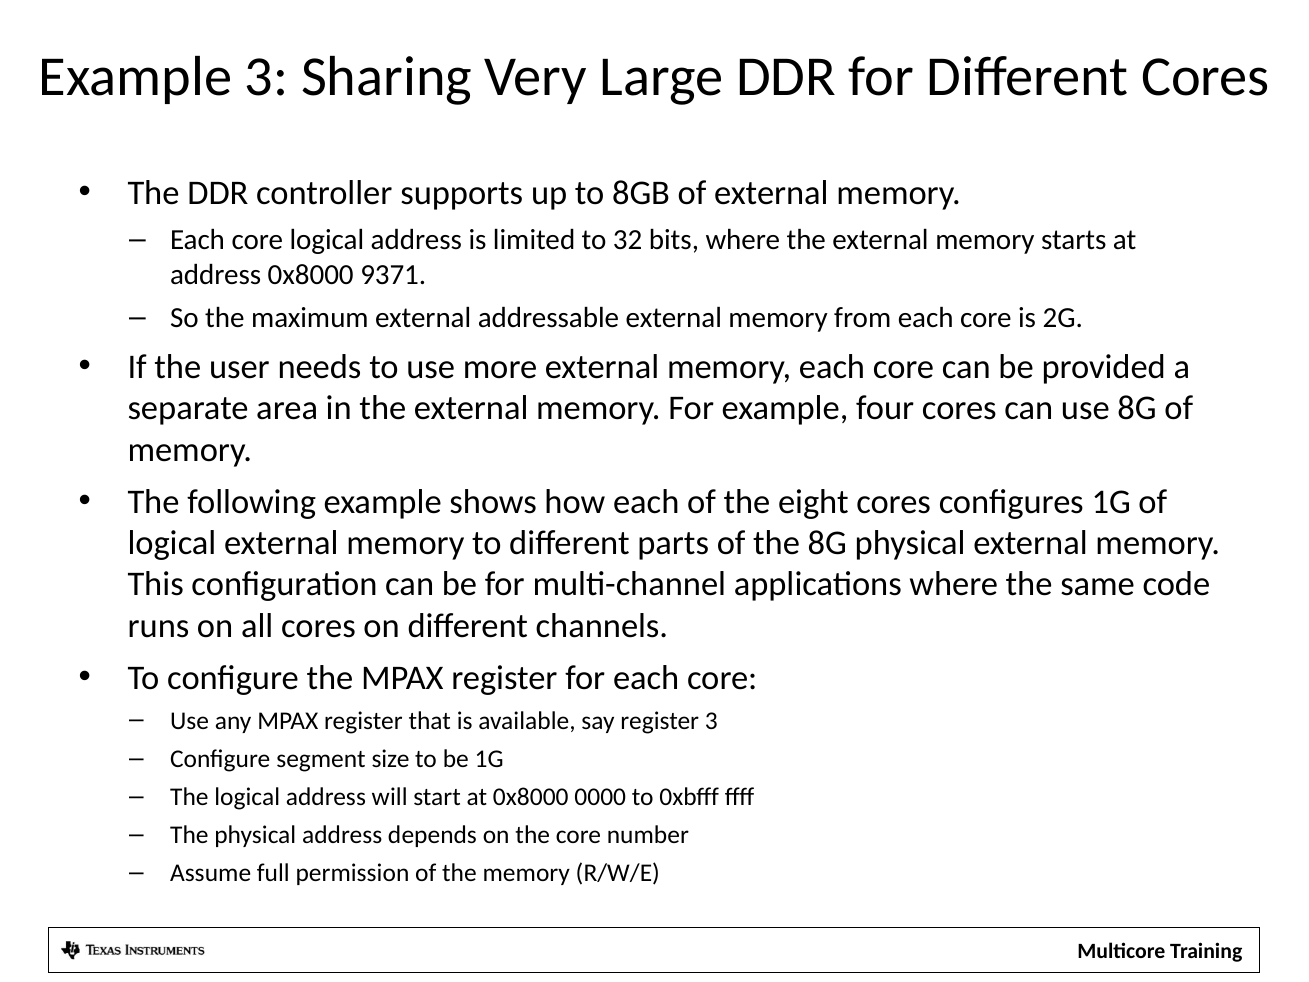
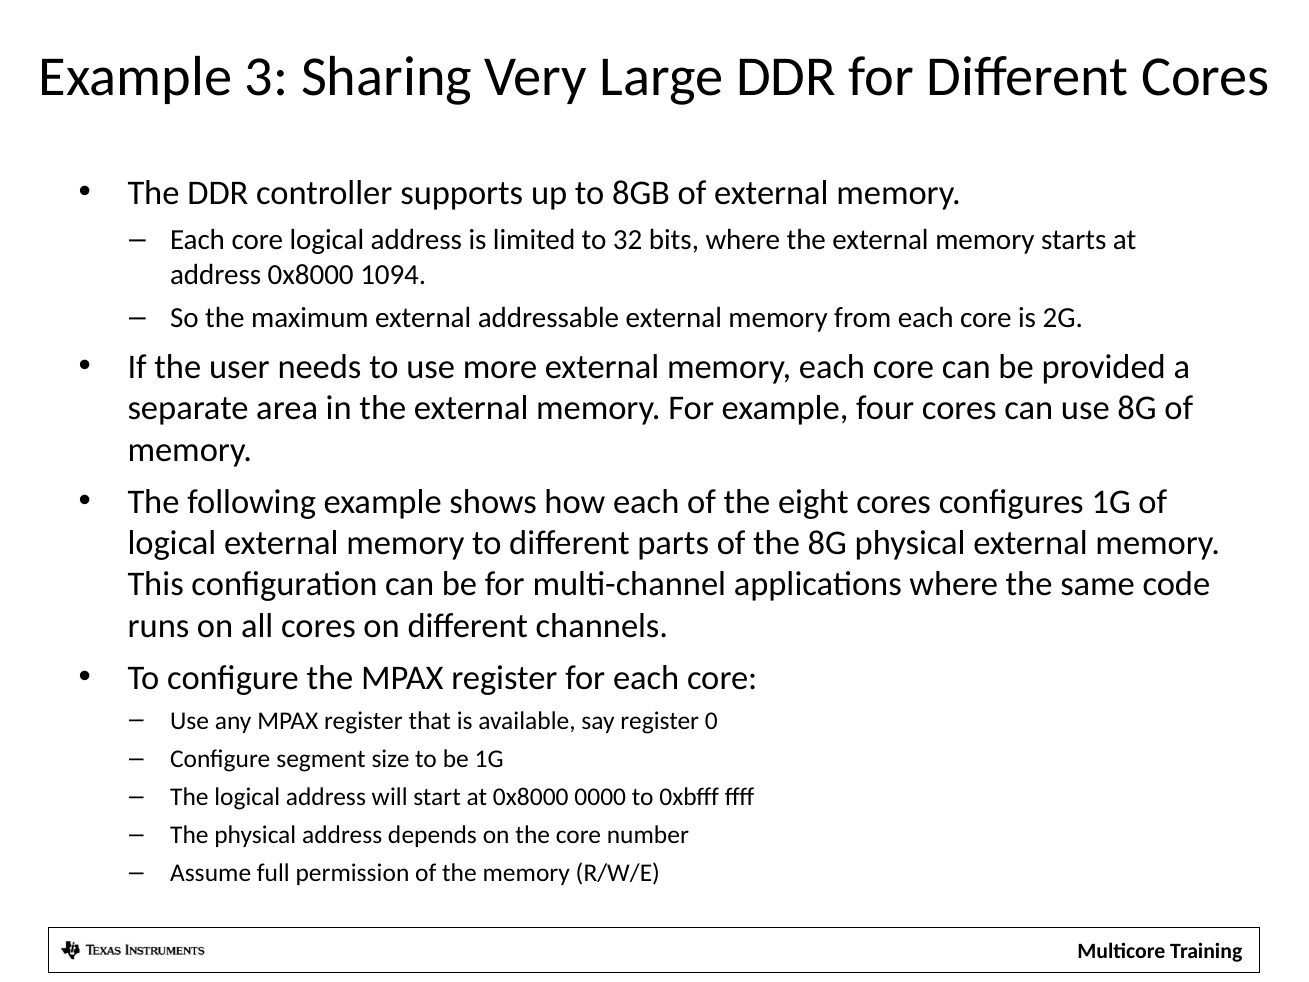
9371: 9371 -> 1094 (393, 275)
register 3: 3 -> 0 (711, 720)
